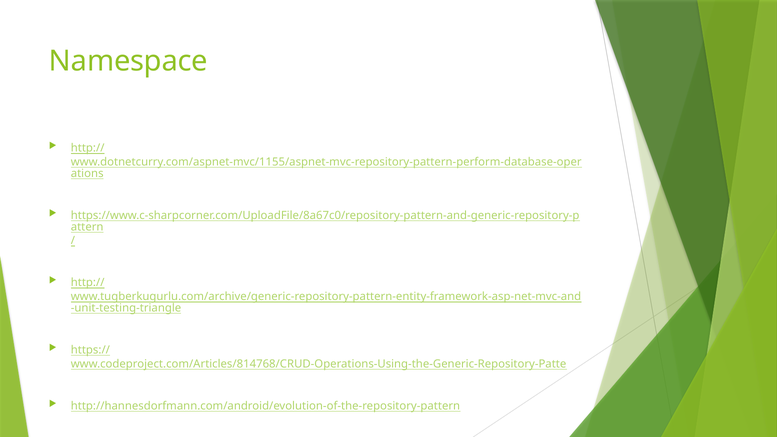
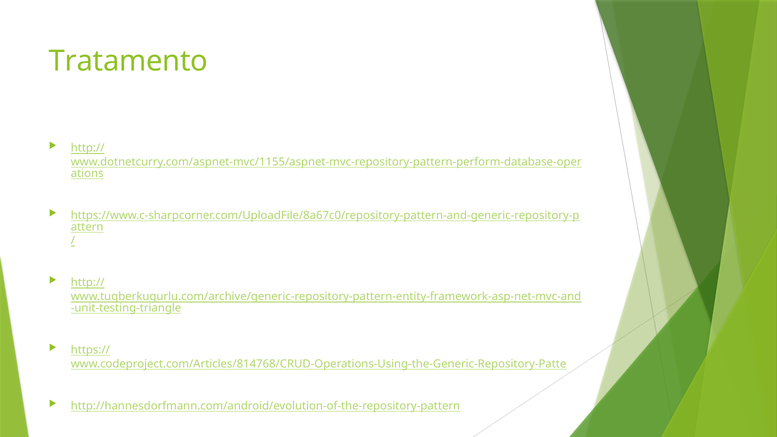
Namespace: Namespace -> Tratamento (128, 61)
